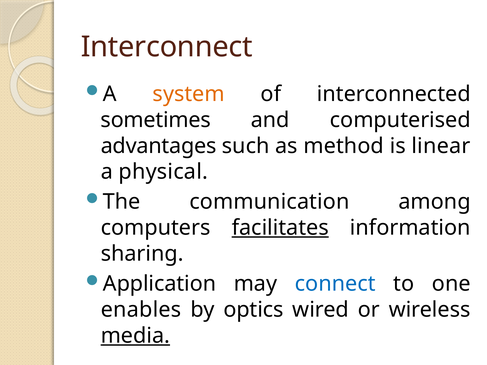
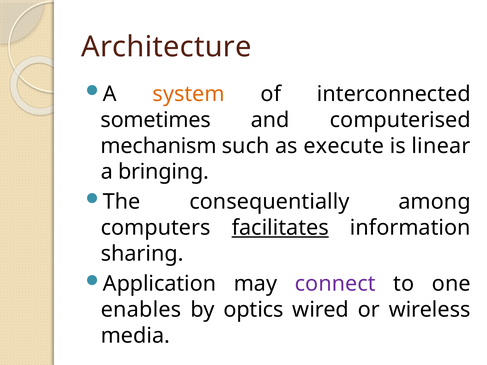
Interconnect: Interconnect -> Architecture (166, 47)
advantages: advantages -> mechanism (159, 146)
method: method -> execute (344, 146)
physical: physical -> bringing (163, 172)
communication: communication -> consequentially (269, 202)
connect colour: blue -> purple (335, 284)
media underline: present -> none (135, 336)
